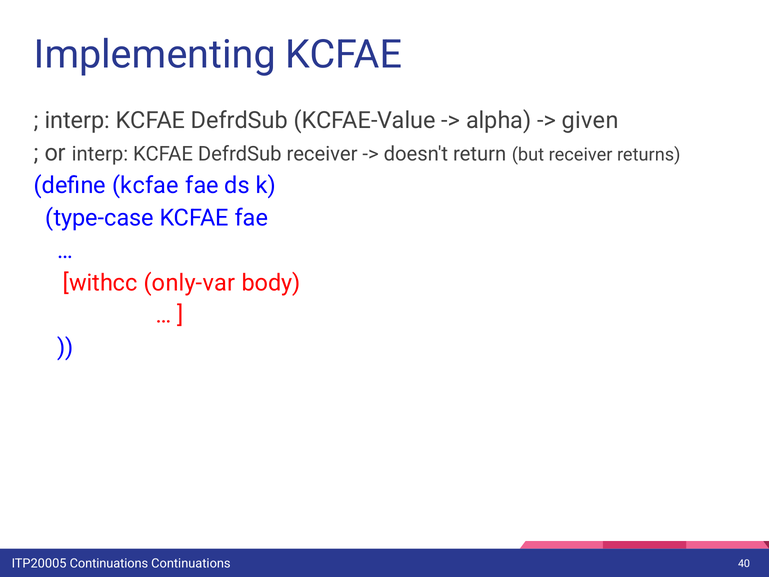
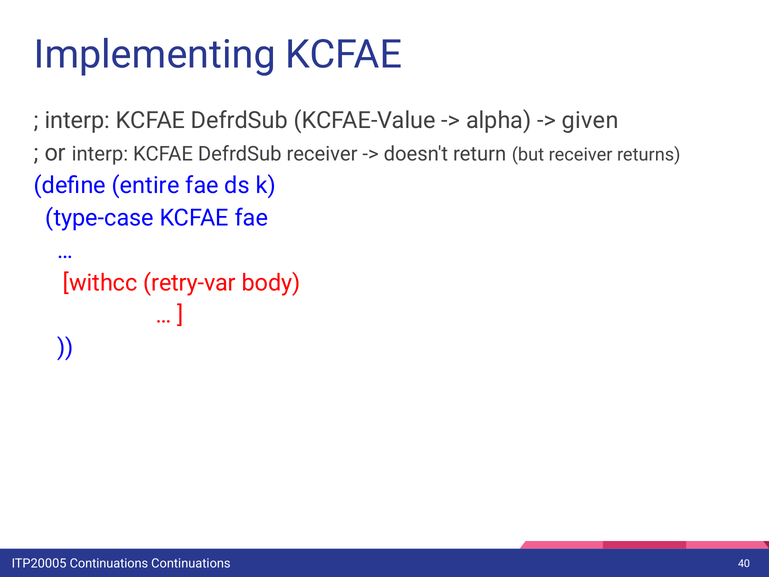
define kcfae: kcfae -> entire (146, 185)
only-var: only-var -> retry-var (190, 283)
